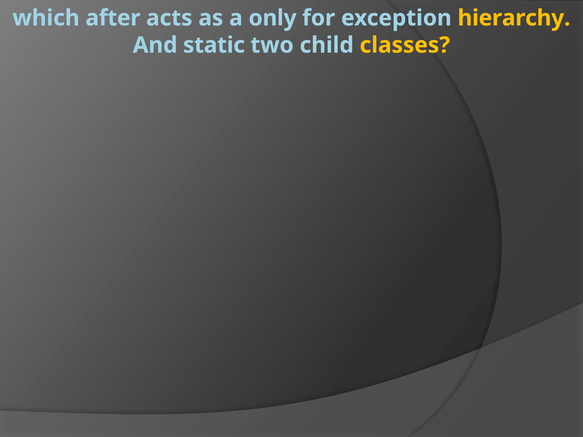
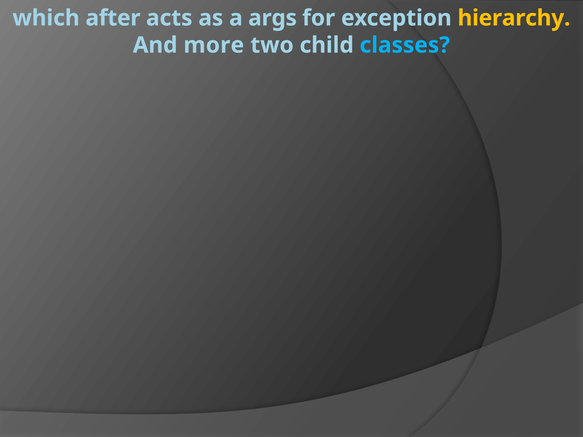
only: only -> args (273, 18)
static: static -> more (214, 45)
classes colour: yellow -> light blue (405, 45)
